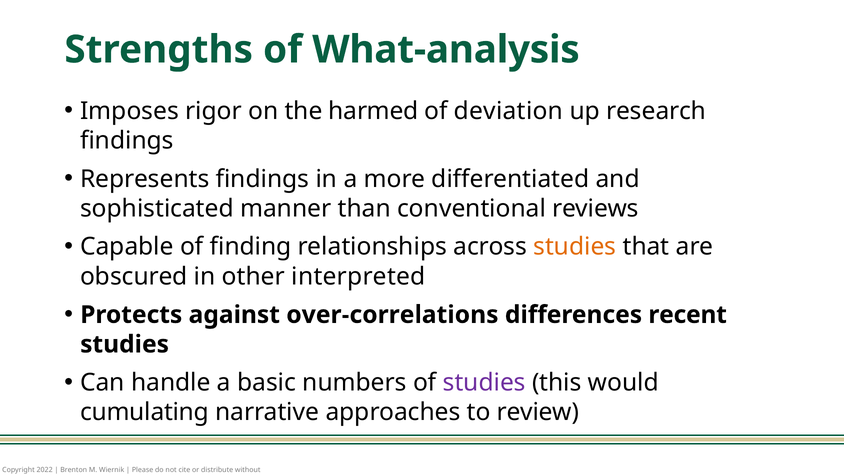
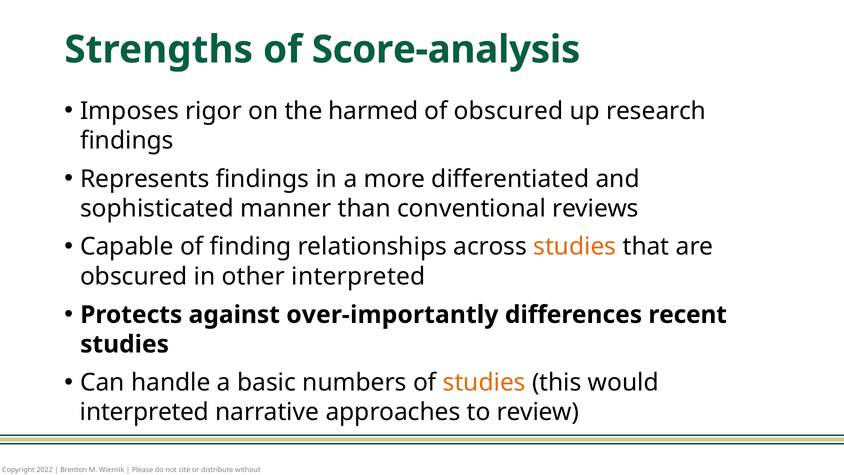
What-analysis: What-analysis -> Score-analysis (446, 50)
of deviation: deviation -> obscured (509, 111)
over-correlations: over-correlations -> over-importantly (392, 315)
studies colour: purple -> orange (484, 383)
cumulating: cumulating -> interpreted (145, 412)
